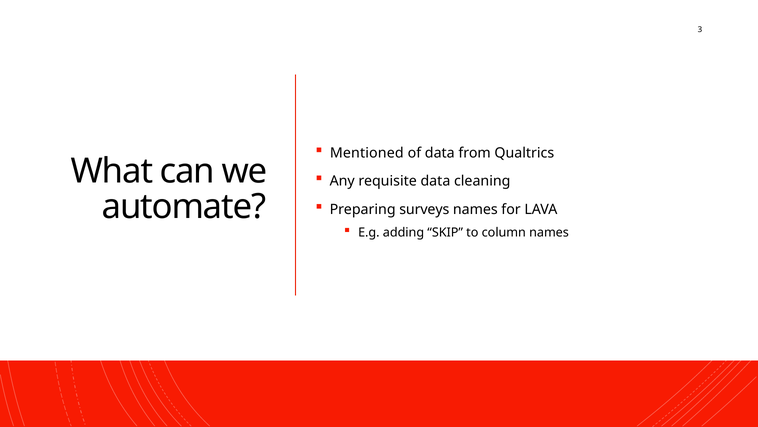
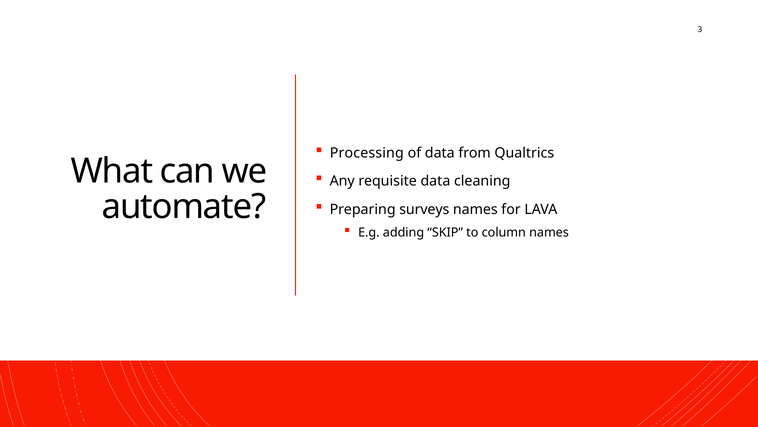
Mentioned: Mentioned -> Processing (367, 153)
